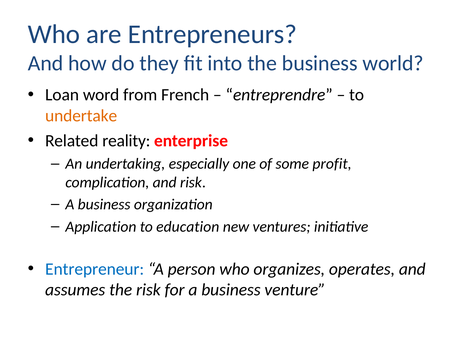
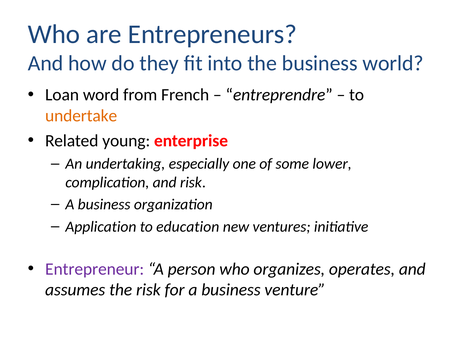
reality: reality -> young (126, 141)
profit: profit -> lower (332, 164)
Entrepreneur colour: blue -> purple (95, 269)
